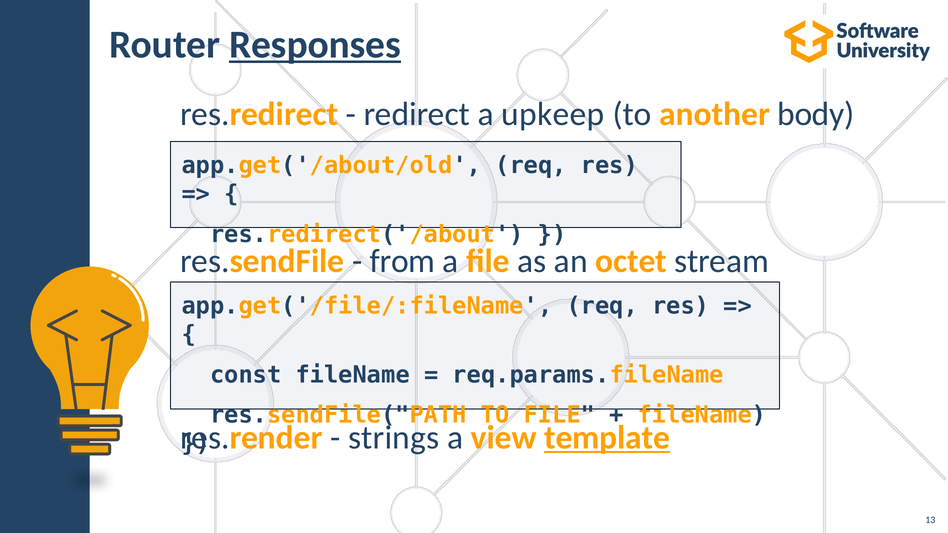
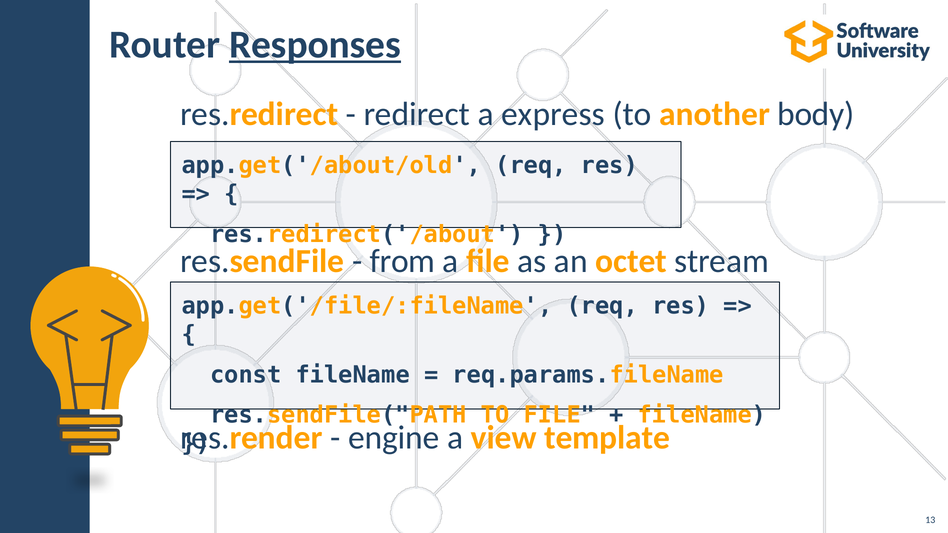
upkeep: upkeep -> express (553, 114)
strings: strings -> engine (394, 438)
template underline: present -> none (607, 438)
